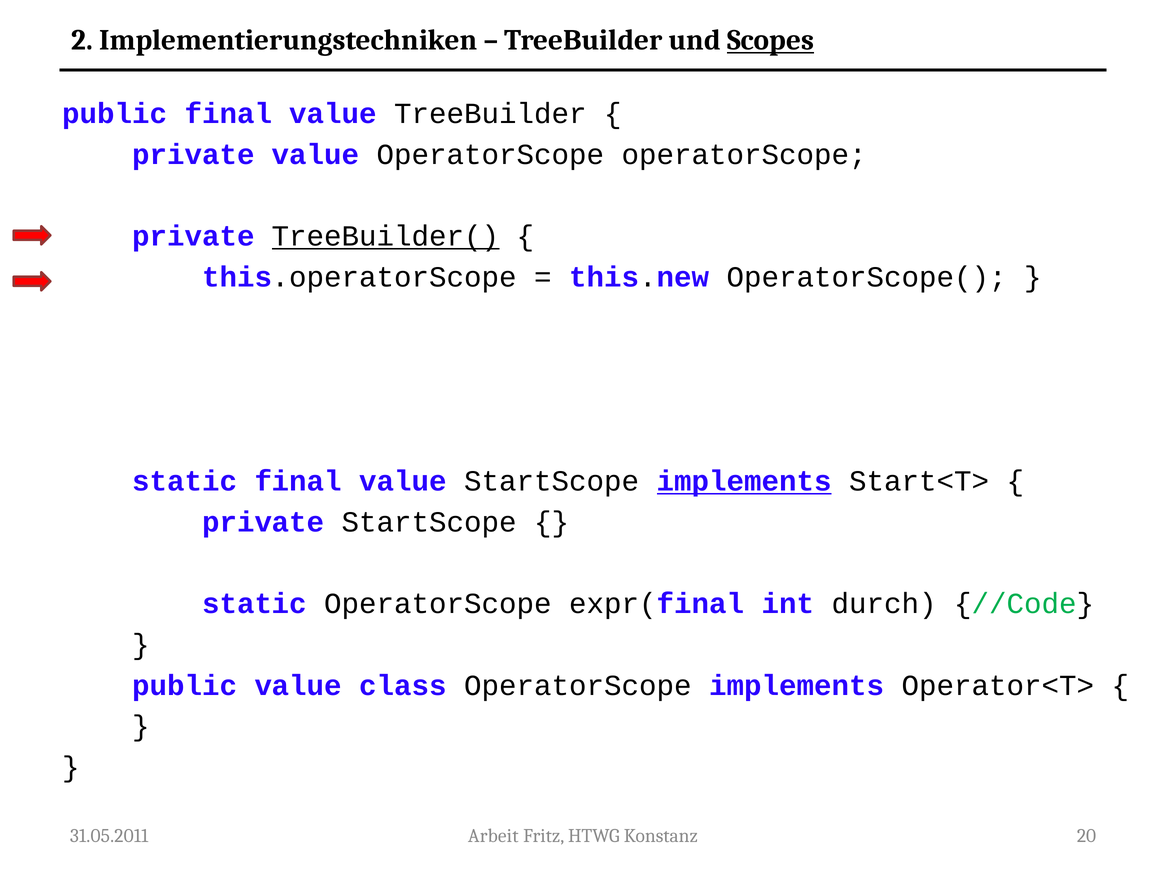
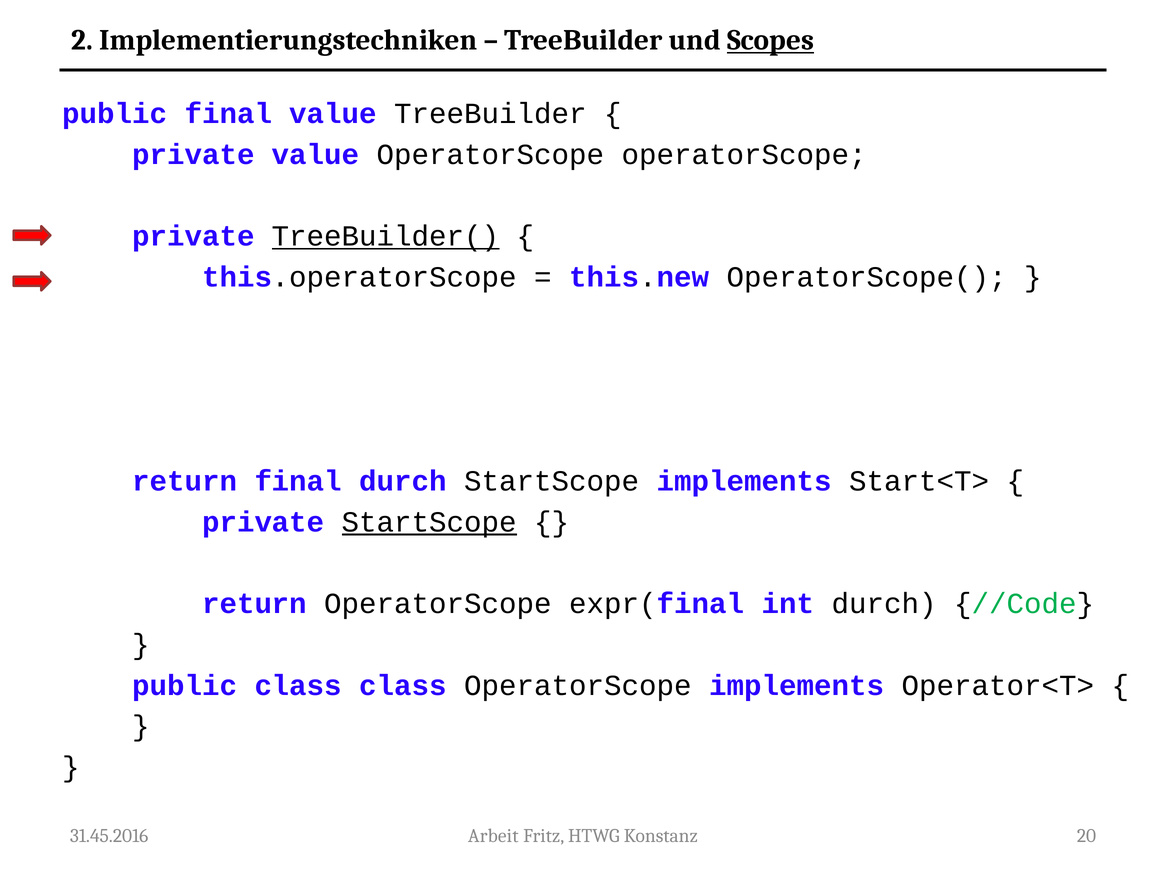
static: static -> return (185, 481)
value: value -> durch (403, 481)
implements underline: present -> none (744, 481)
StartScope underline: none -> present (429, 522)
static: static -> return (255, 603)
public value: value -> class (298, 685)
31.05.2011: 31.05.2011 -> 31.45.2016 (109, 835)
